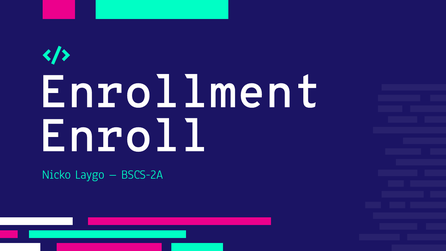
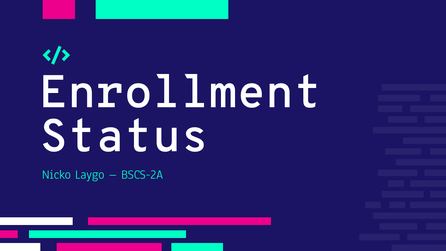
Enroll: Enroll -> Status (124, 136)
